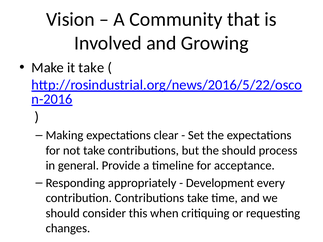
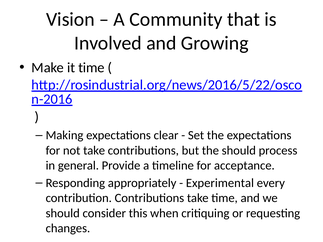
it take: take -> time (91, 68)
Development: Development -> Experimental (220, 183)
